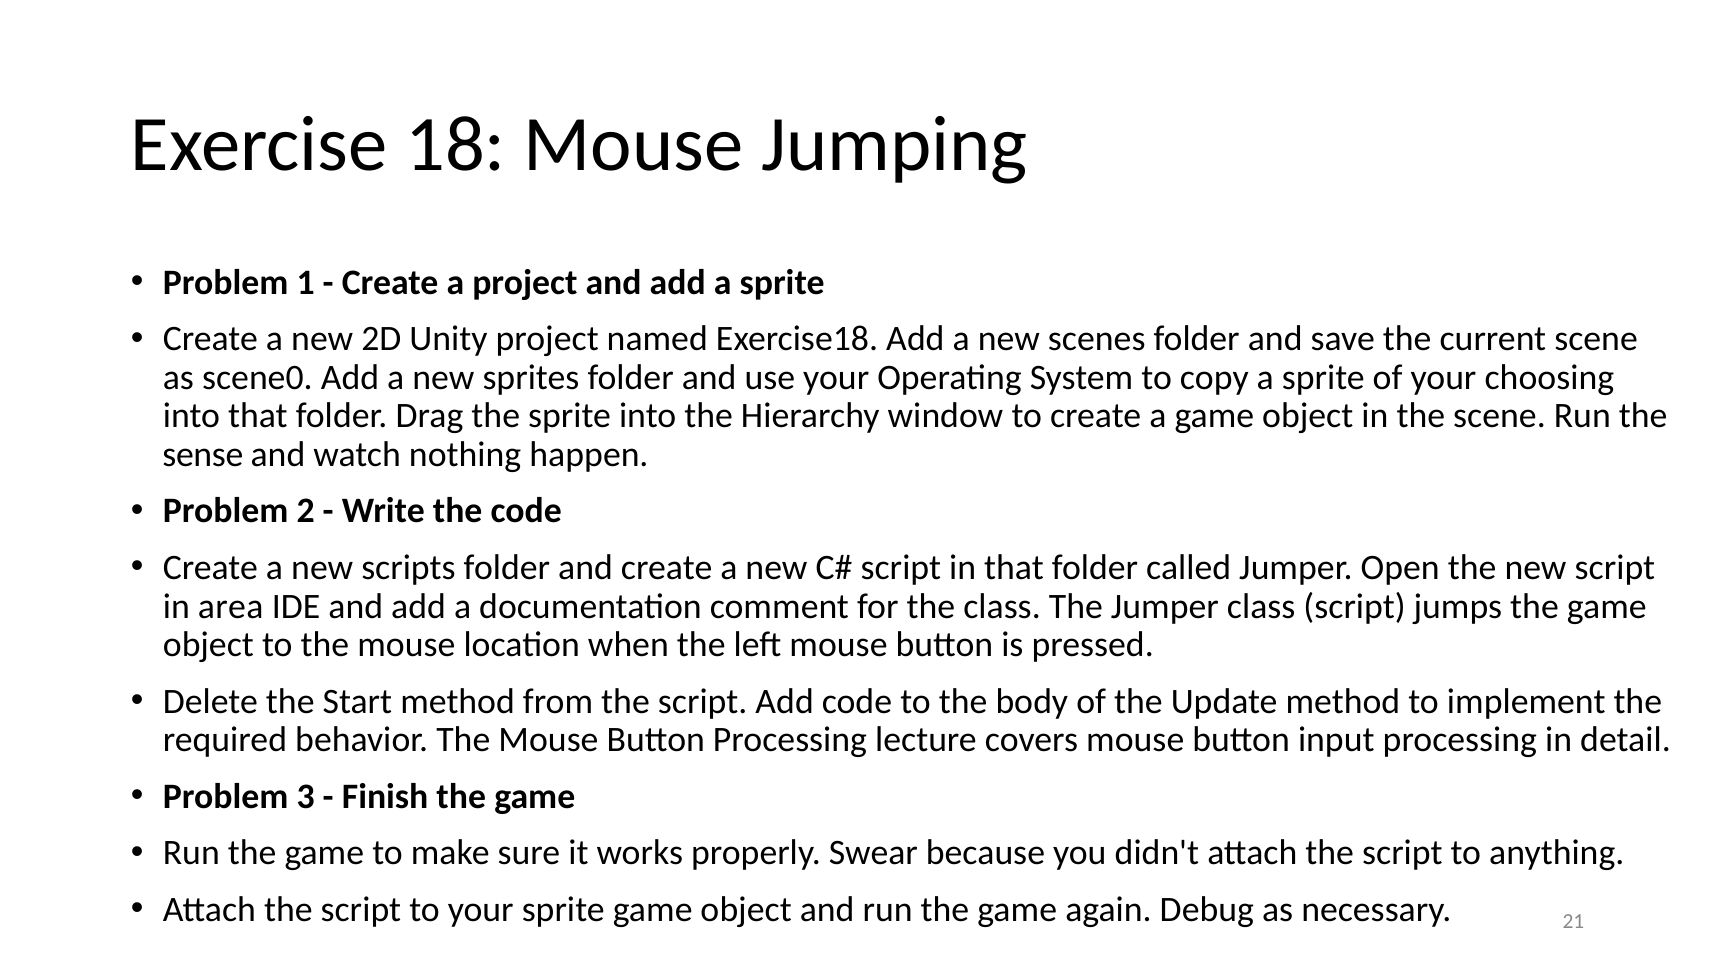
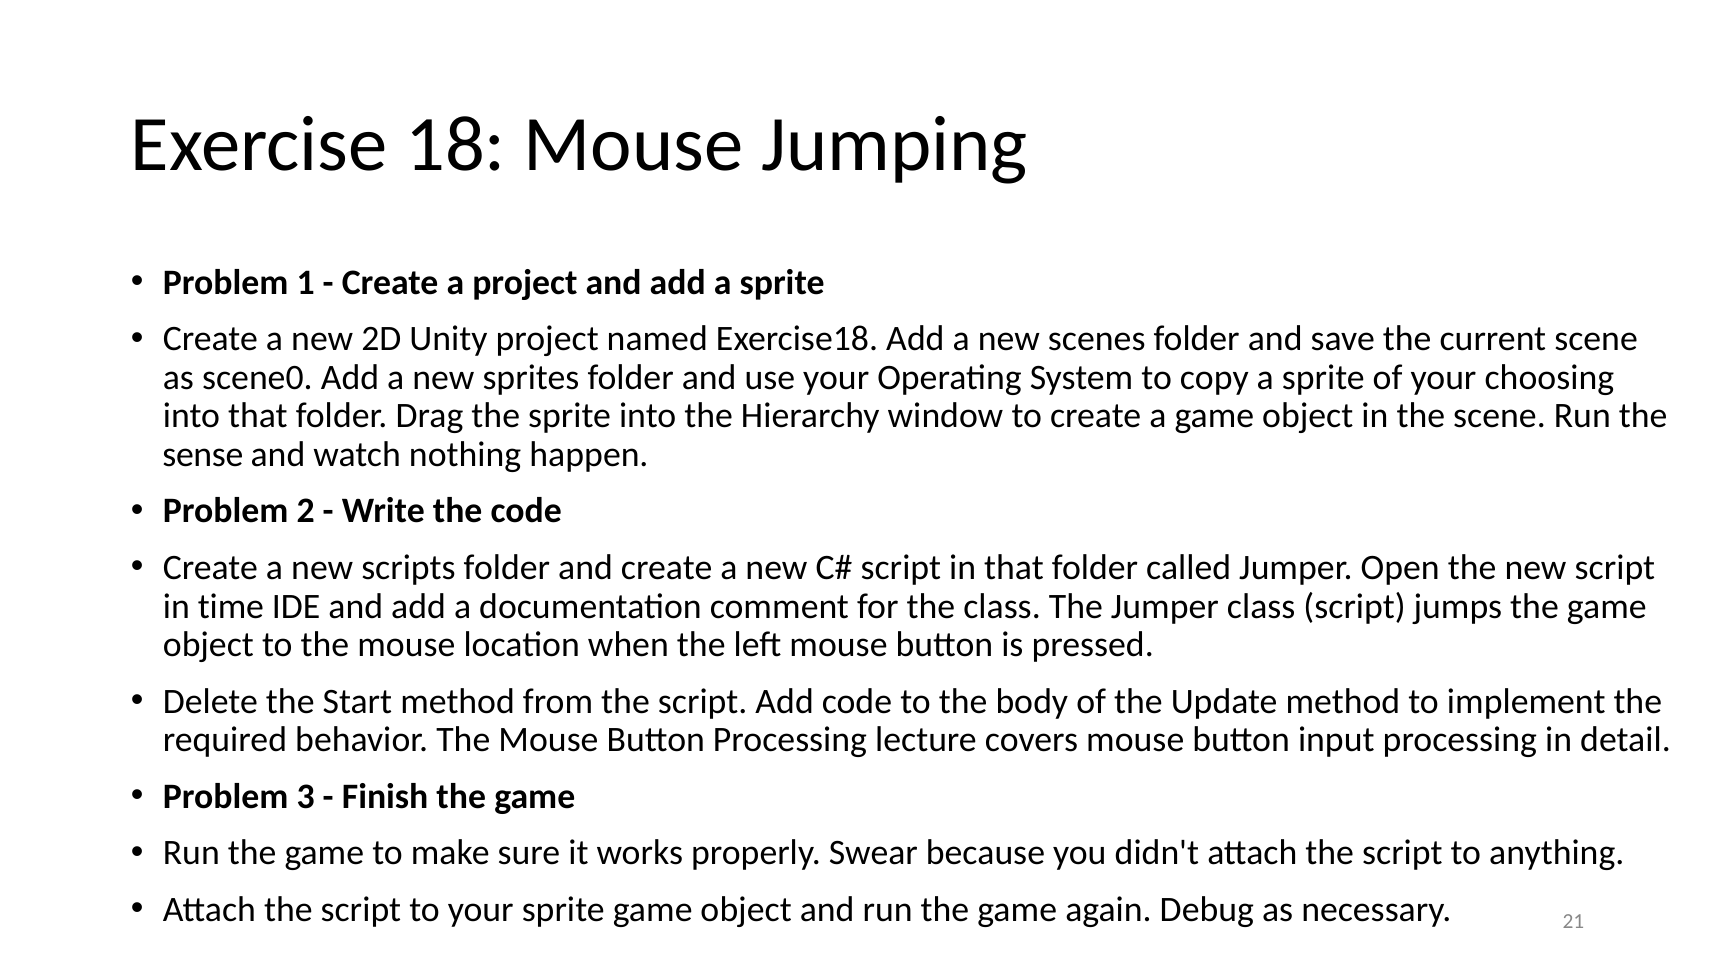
area: area -> time (231, 606)
